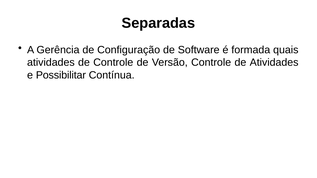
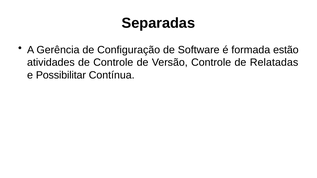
quais: quais -> estão (286, 50)
de Atividades: Atividades -> Relatadas (274, 63)
